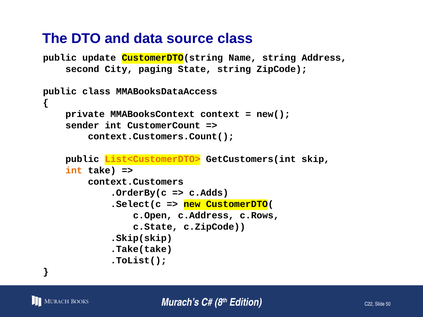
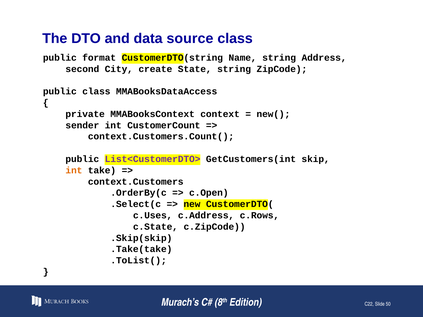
update: update -> format (99, 58)
paging: paging -> create (155, 69)
List<CustomerDTO> colour: orange -> purple (153, 159)
c.Adds: c.Adds -> c.Open (209, 193)
c.Open: c.Open -> c.Uses (153, 216)
